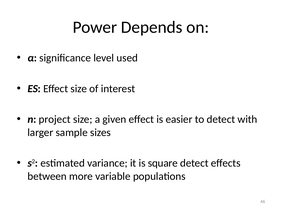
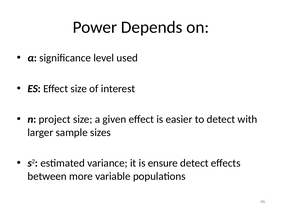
square: square -> ensure (163, 163)
